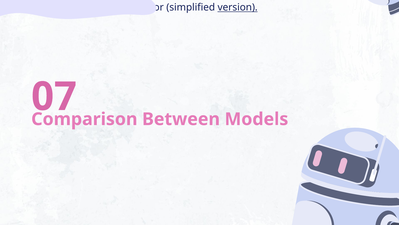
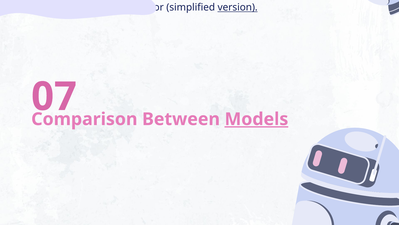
Models underline: none -> present (256, 119)
